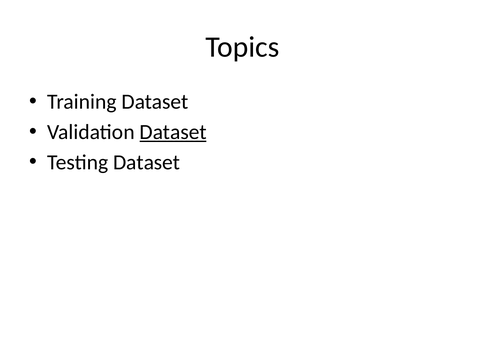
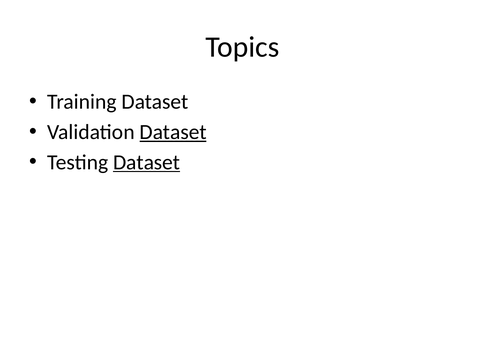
Dataset underline: none -> present (147, 162)
